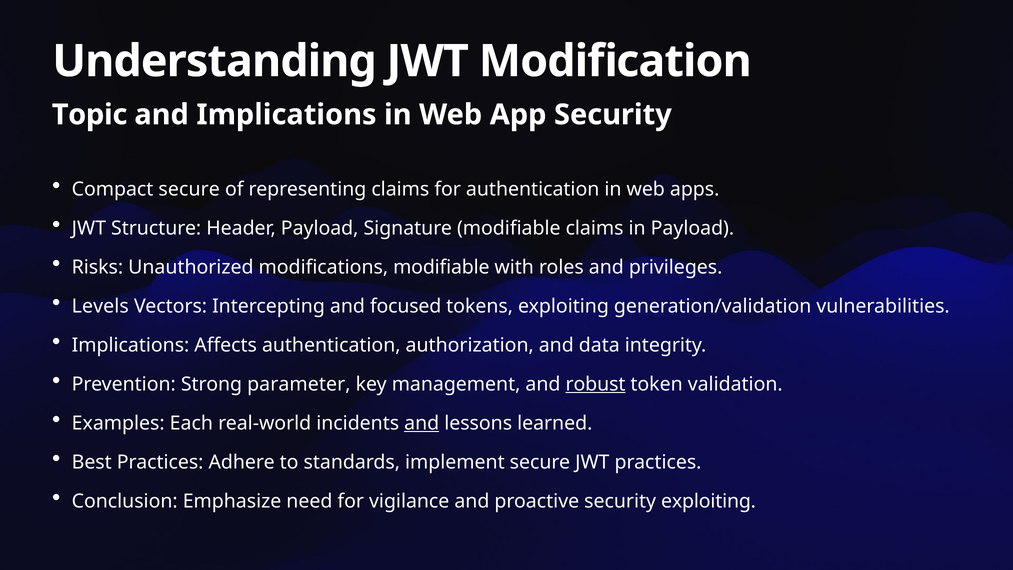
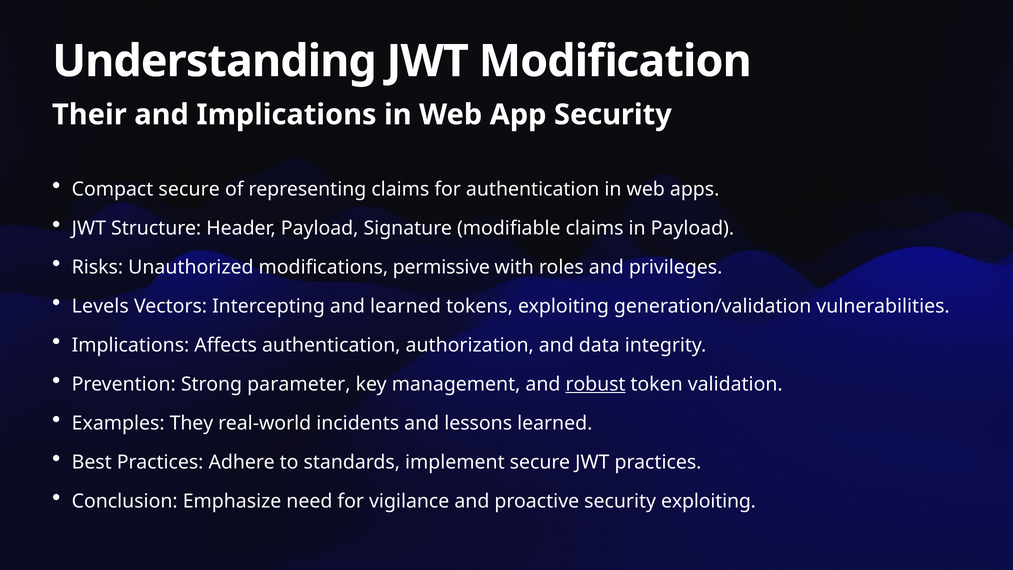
Topic: Topic -> Their (89, 115)
modifications modifiable: modifiable -> permissive (441, 267)
and focused: focused -> learned (405, 306)
Each: Each -> They (191, 423)
and underline: present -> none (422, 423)
